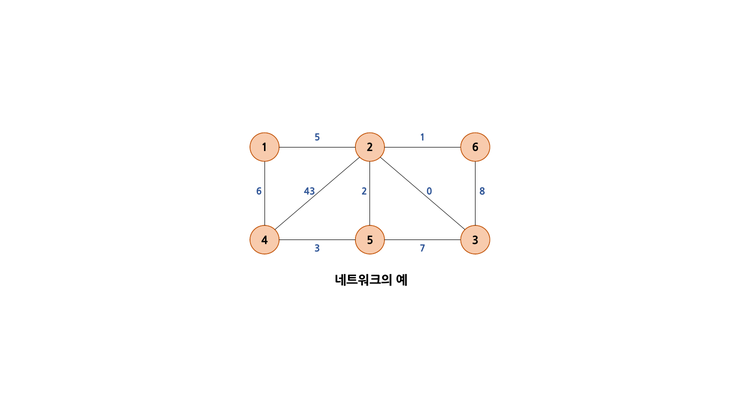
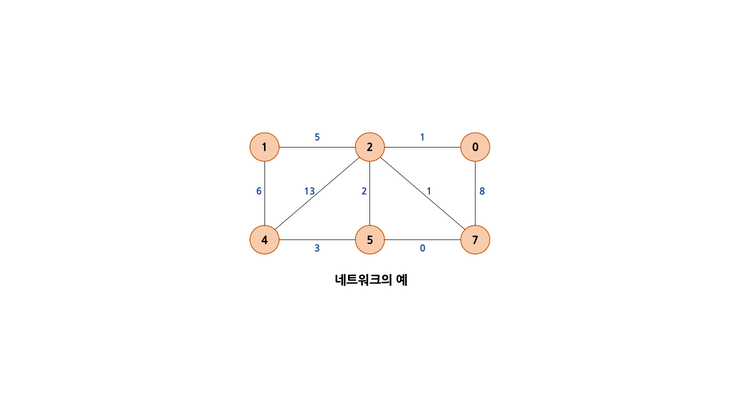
1 6: 6 -> 0 (475, 148)
43: 43 -> 13 (310, 192)
2 0: 0 -> 1 (429, 192)
4 3: 3 -> 7 (475, 241)
3 7: 7 -> 0 (423, 249)
